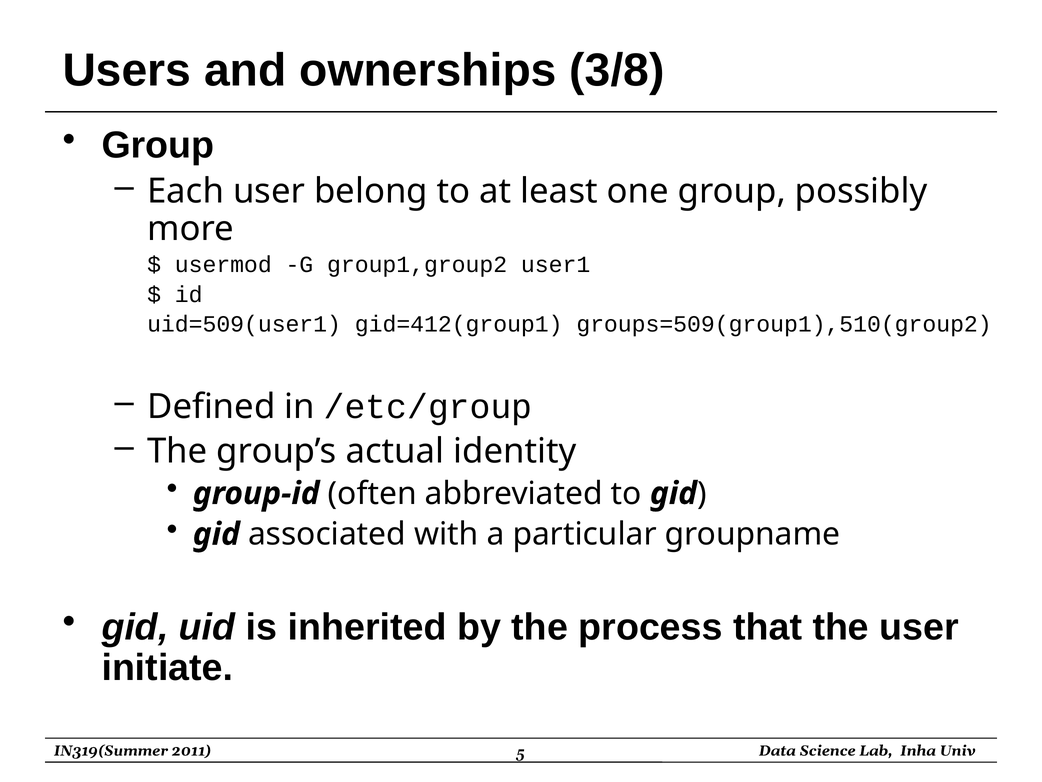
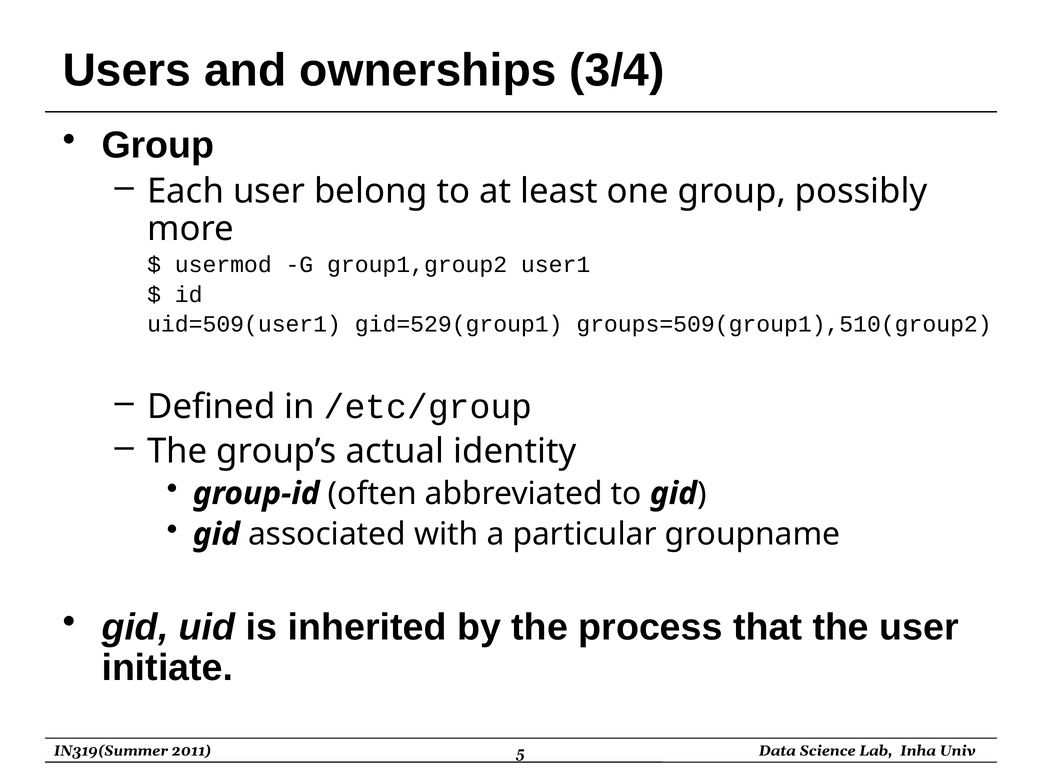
3/8: 3/8 -> 3/4 (617, 71)
gid=412(group1: gid=412(group1 -> gid=529(group1 (459, 324)
